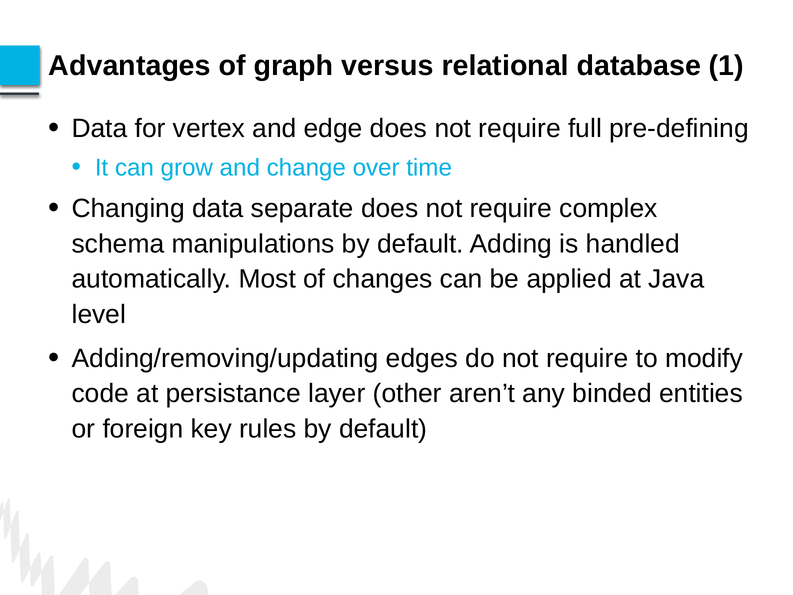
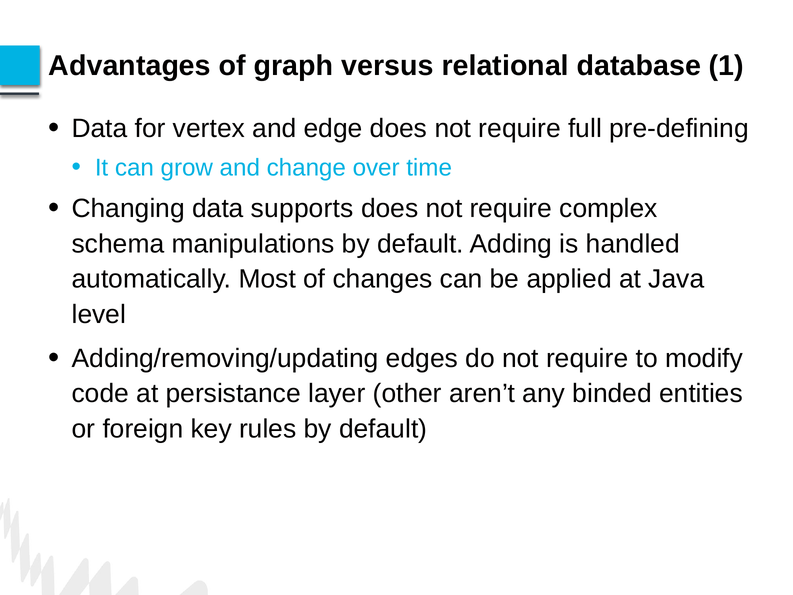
separate: separate -> supports (302, 208)
